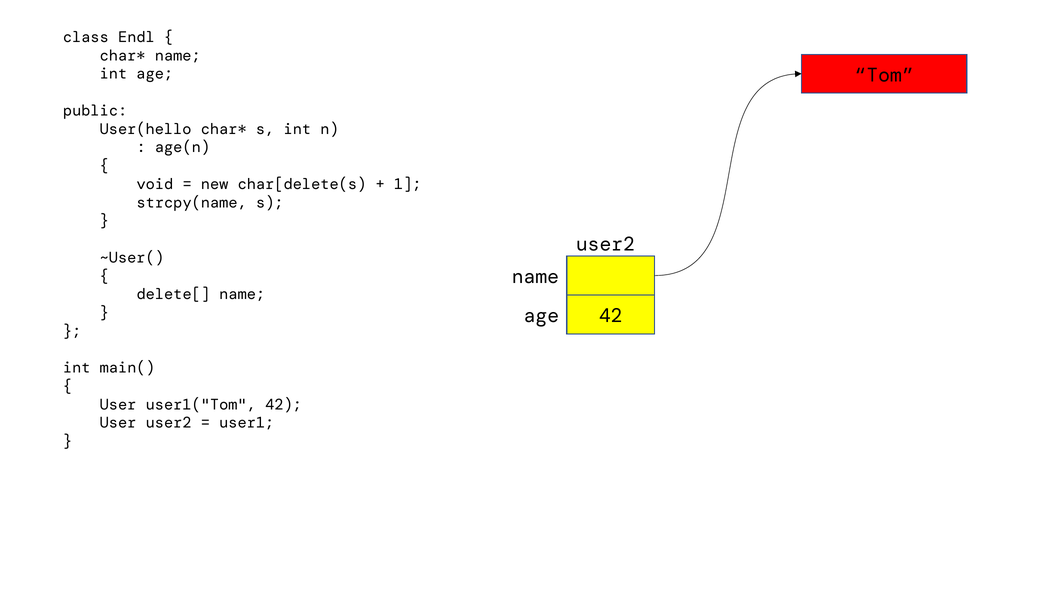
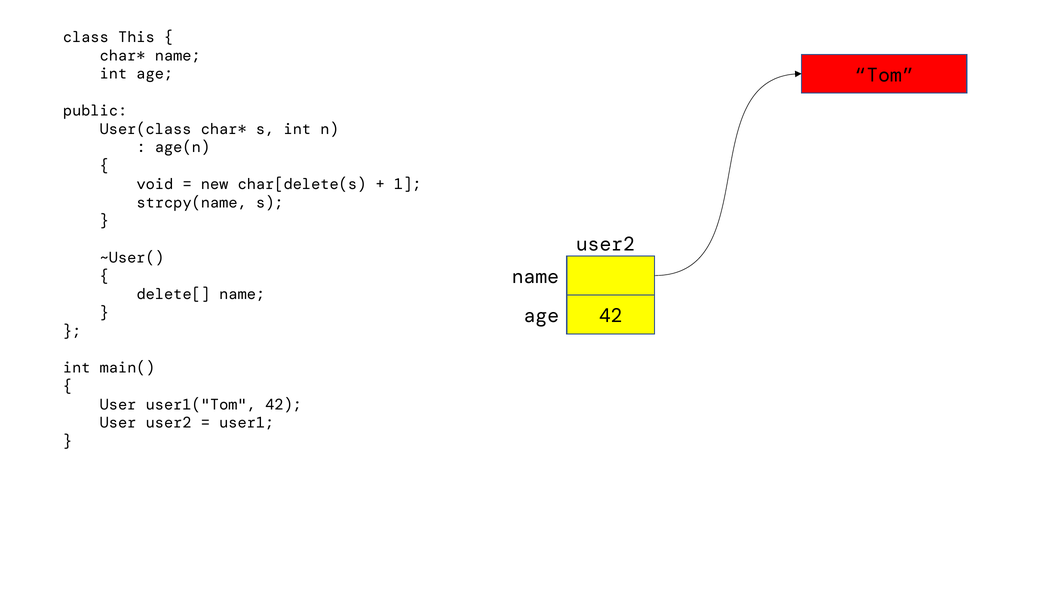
Endl: Endl -> This (136, 37)
User(hello: User(hello -> User(class (146, 129)
